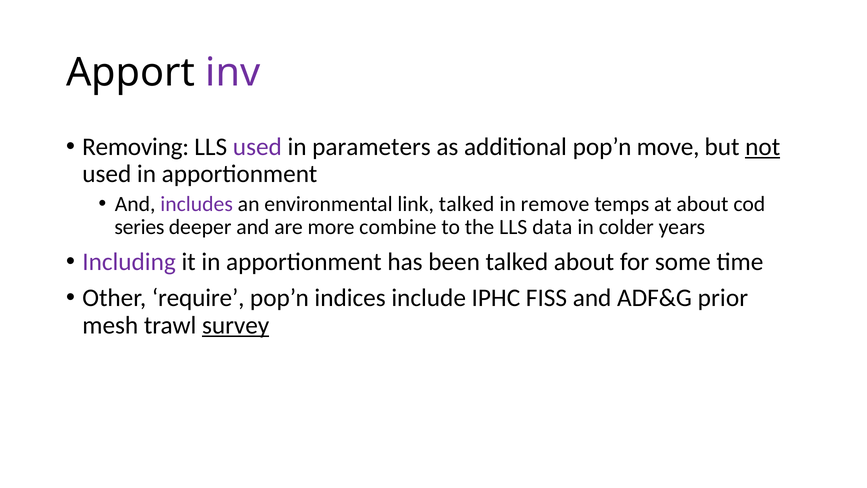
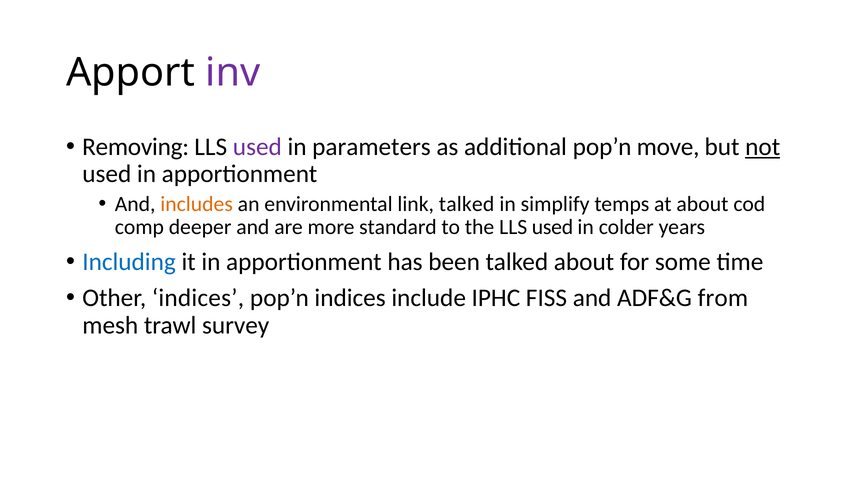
includes colour: purple -> orange (197, 204)
remove: remove -> simplify (555, 204)
series: series -> comp (139, 227)
combine: combine -> standard (398, 227)
the LLS data: data -> used (553, 227)
Including colour: purple -> blue (129, 262)
Other require: require -> indices (198, 298)
prior: prior -> from (723, 298)
survey underline: present -> none (236, 325)
